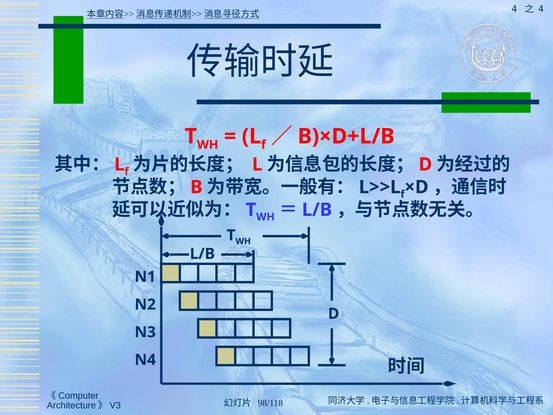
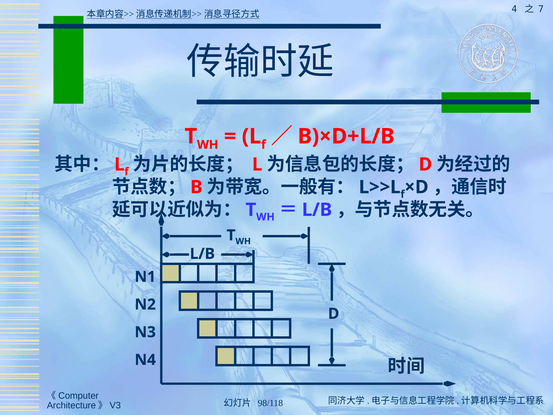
4: 4 -> 7 (541, 9)
